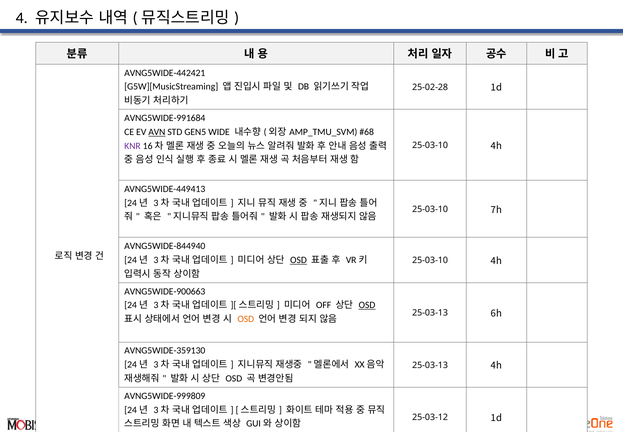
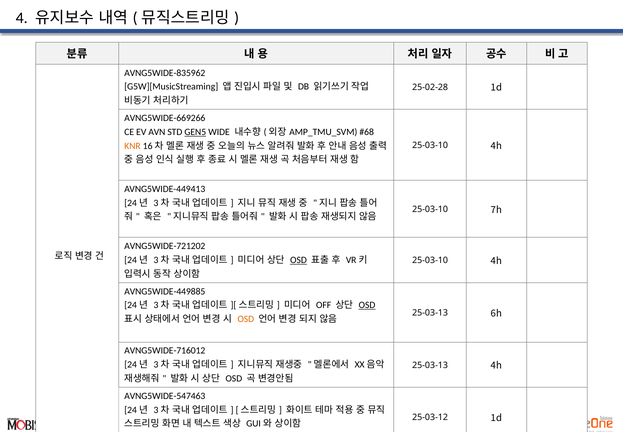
AVNG5WIDE-442421: AVNG5WIDE-442421 -> AVNG5WIDE-835962 (165, 73)
AVNG5WIDE-991684: AVNG5WIDE-991684 -> AVNG5WIDE-669266 (165, 118)
AVN underline: present -> none (157, 132)
GEN5 underline: none -> present (195, 132)
KNR colour: purple -> orange (132, 146)
AVNG5WIDE-844940: AVNG5WIDE-844940 -> AVNG5WIDE-721202 (165, 246)
AVNG5WIDE-900663: AVNG5WIDE-900663 -> AVNG5WIDE-449885 (165, 291)
AVNG5WIDE-359130: AVNG5WIDE-359130 -> AVNG5WIDE-716012 (165, 350)
AVNG5WIDE-999809: AVNG5WIDE-999809 -> AVNG5WIDE-547463 (165, 395)
